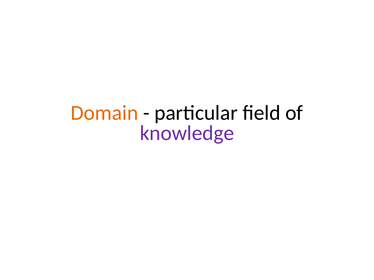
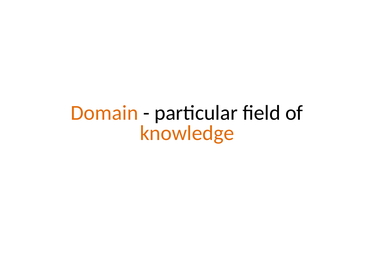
knowledge colour: purple -> orange (187, 133)
